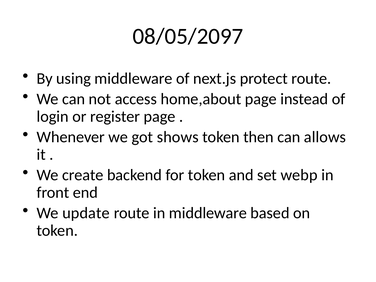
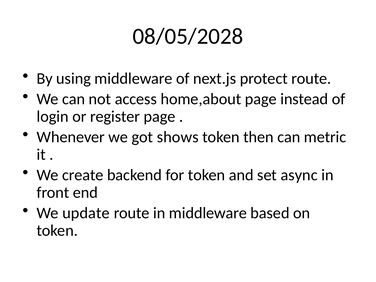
08/05/2097: 08/05/2097 -> 08/05/2028 (188, 36)
allows: allows -> metric (325, 137)
webp: webp -> async (299, 175)
